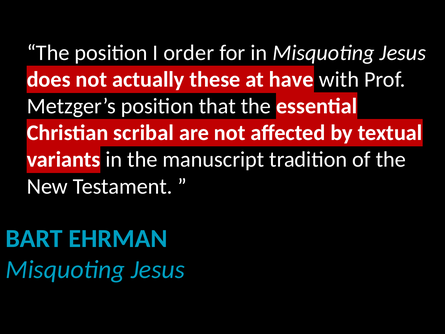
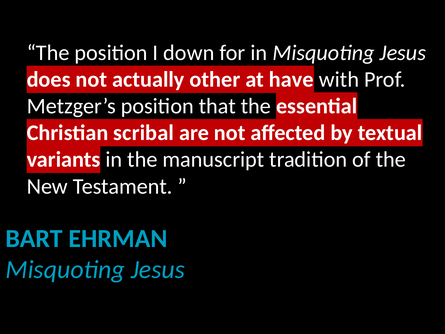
order: order -> down (189, 53)
these: these -> other (215, 79)
